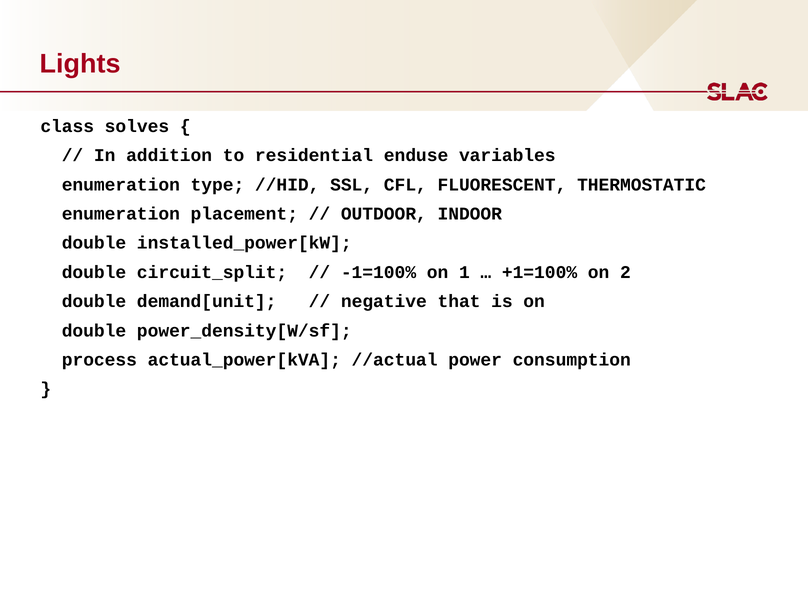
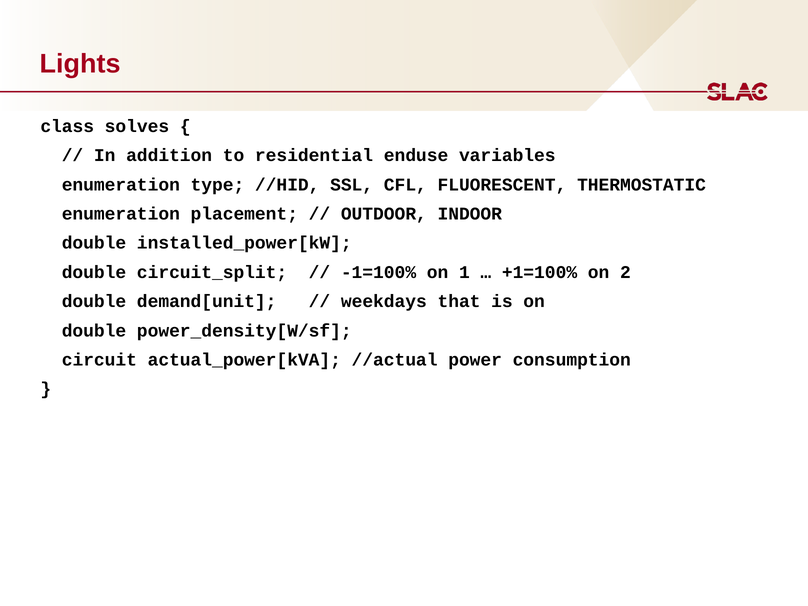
negative: negative -> weekdays (384, 301)
process: process -> circuit (99, 360)
